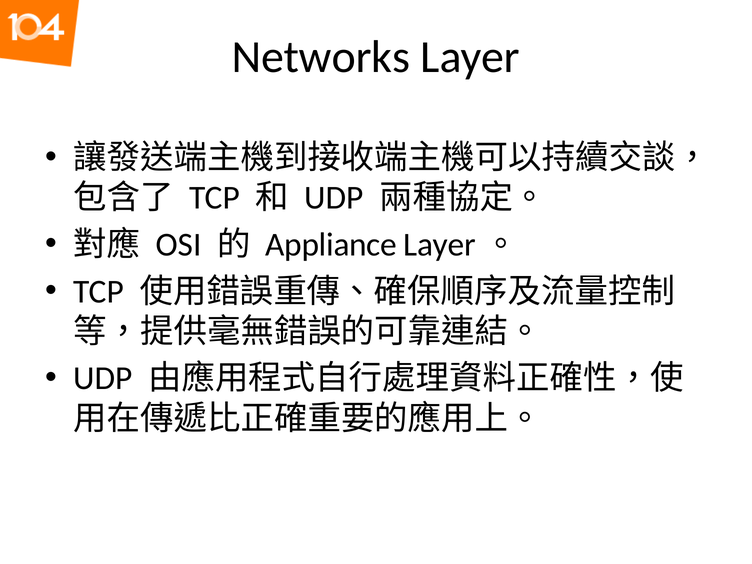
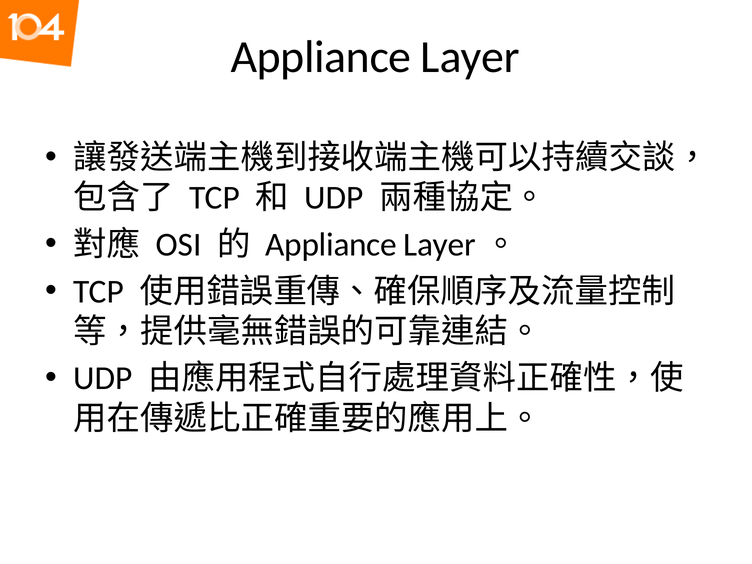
Networks: Networks -> Appliance (321, 57)
